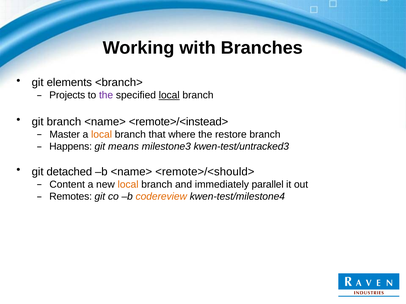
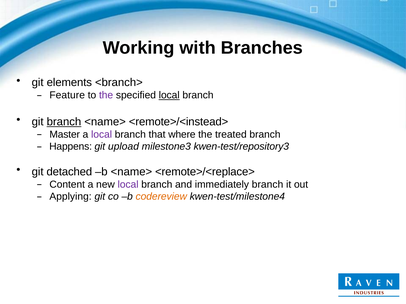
Projects: Projects -> Feature (67, 95)
branch underline: none -> present (64, 122)
local colour: orange -> purple (102, 135)
restore: restore -> treated (231, 135)
means: means -> upload (123, 147)
kwen-test/untracked3: kwen-test/untracked3 -> kwen-test/repository3 (241, 147)
<remote>/<should>: <remote>/<should> -> <remote>/<replace> (205, 172)
local colour: orange -> purple (128, 185)
immediately parallel: parallel -> branch (268, 185)
Remotes: Remotes -> Applying (71, 197)
